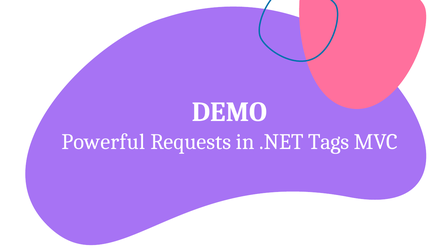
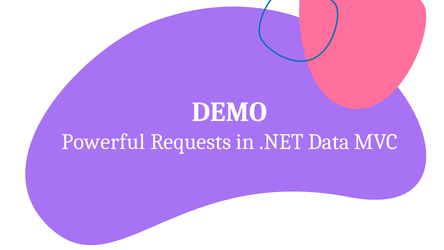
Tags: Tags -> Data (329, 142)
